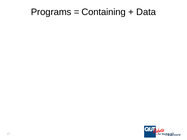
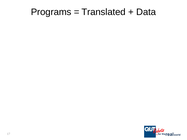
Containing: Containing -> Translated (104, 12)
